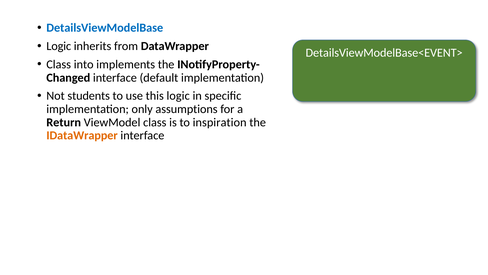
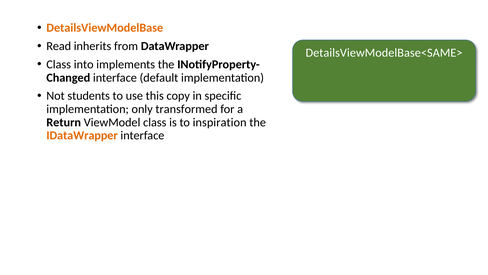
DetailsViewModelBase colour: blue -> orange (105, 28)
Logic: Logic -> Read (59, 46)
DetailsViewModelBase<EVENT>: DetailsViewModelBase<EVENT> -> DetailsViewModelBase<SAME> (384, 53)
this logic: logic -> copy (178, 96)
assumptions: assumptions -> transformed (187, 109)
